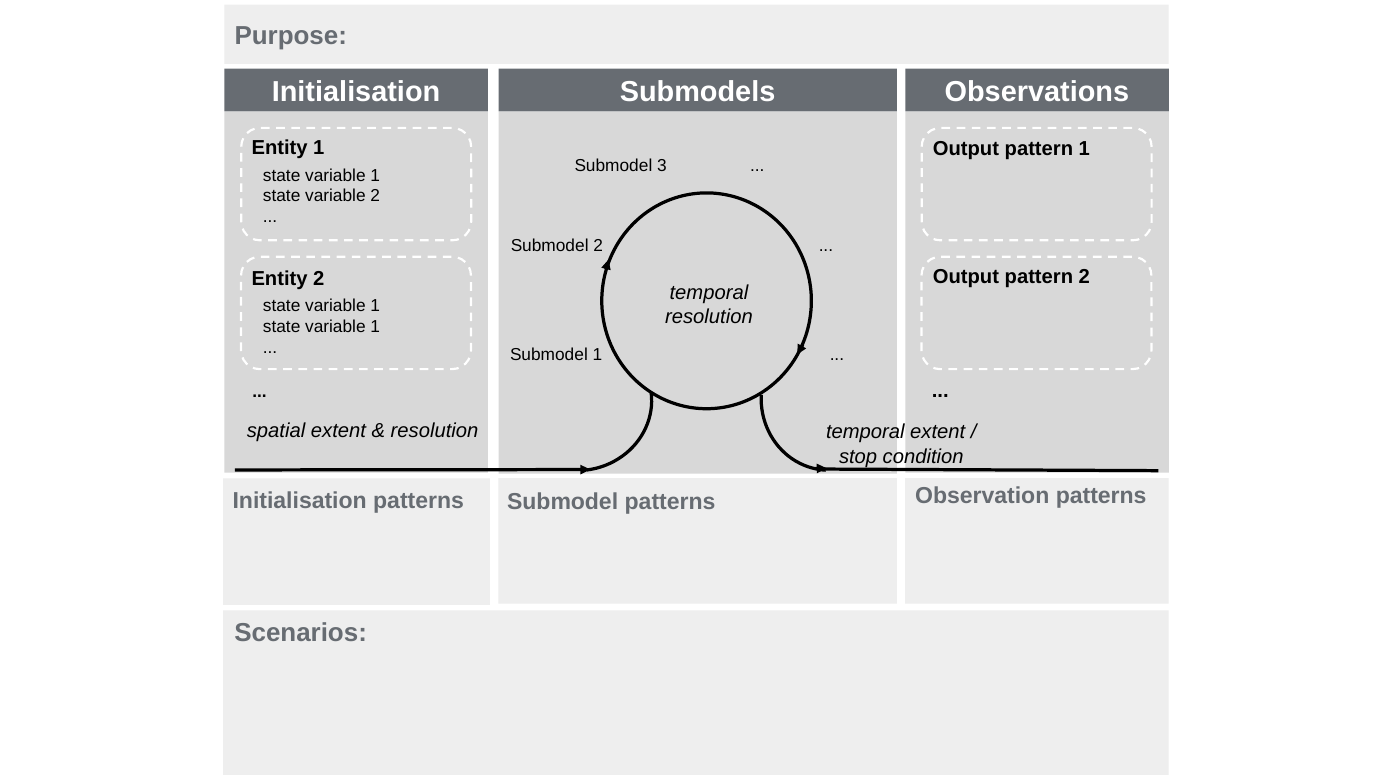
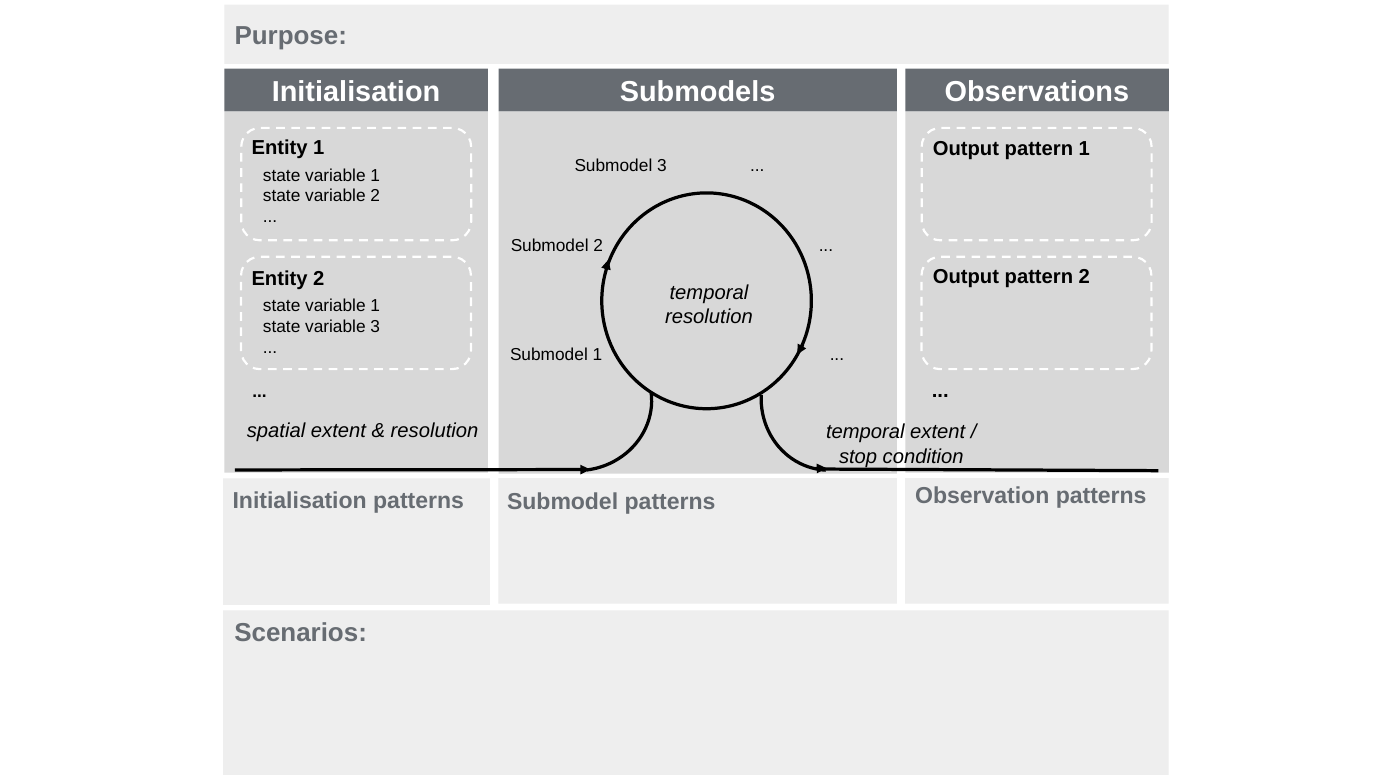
1: 1 -> 3 (375, 327)
